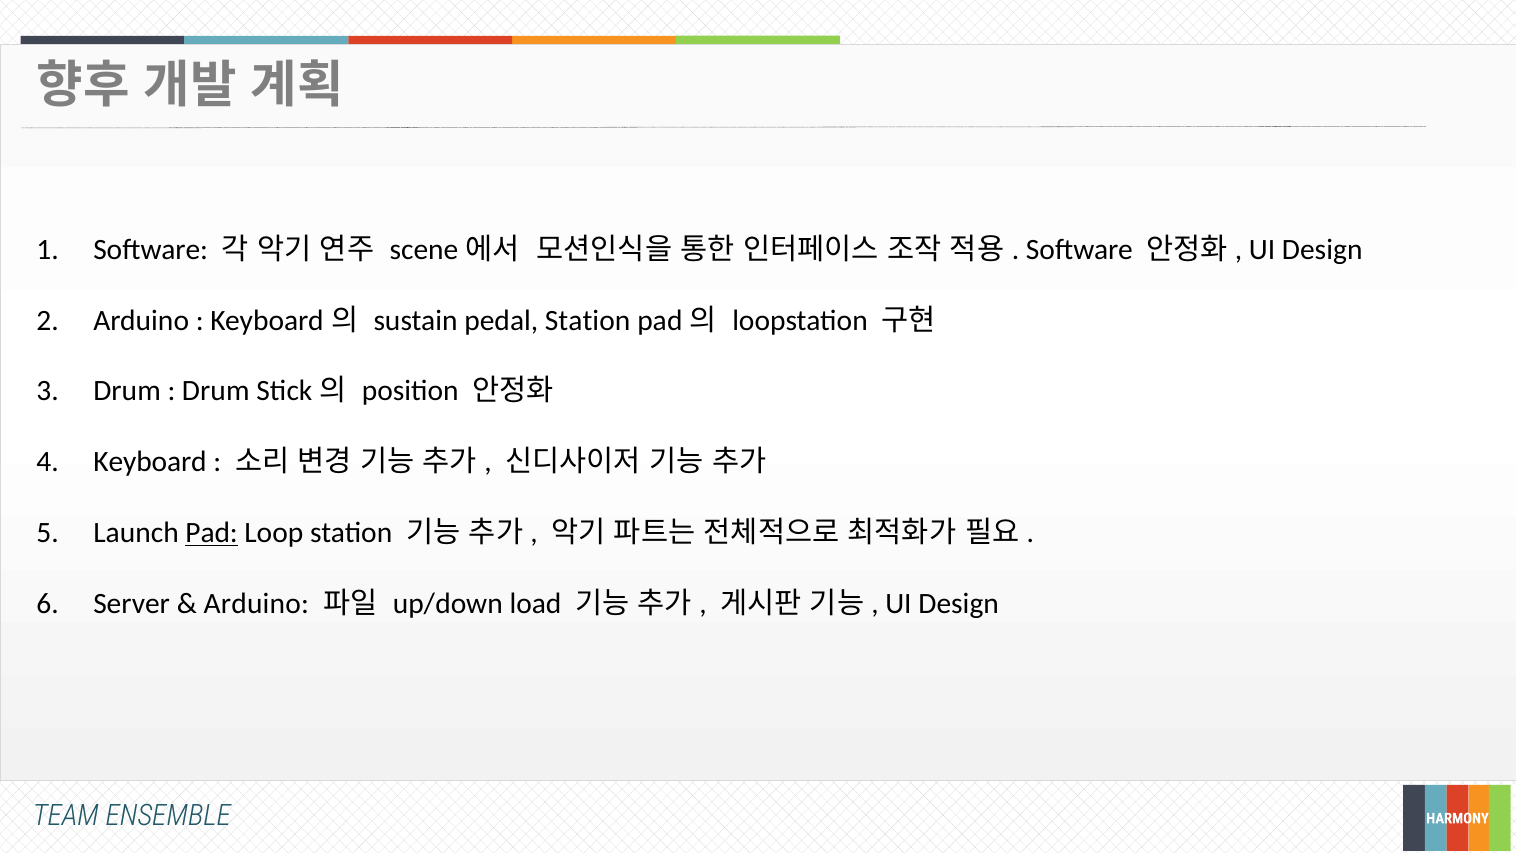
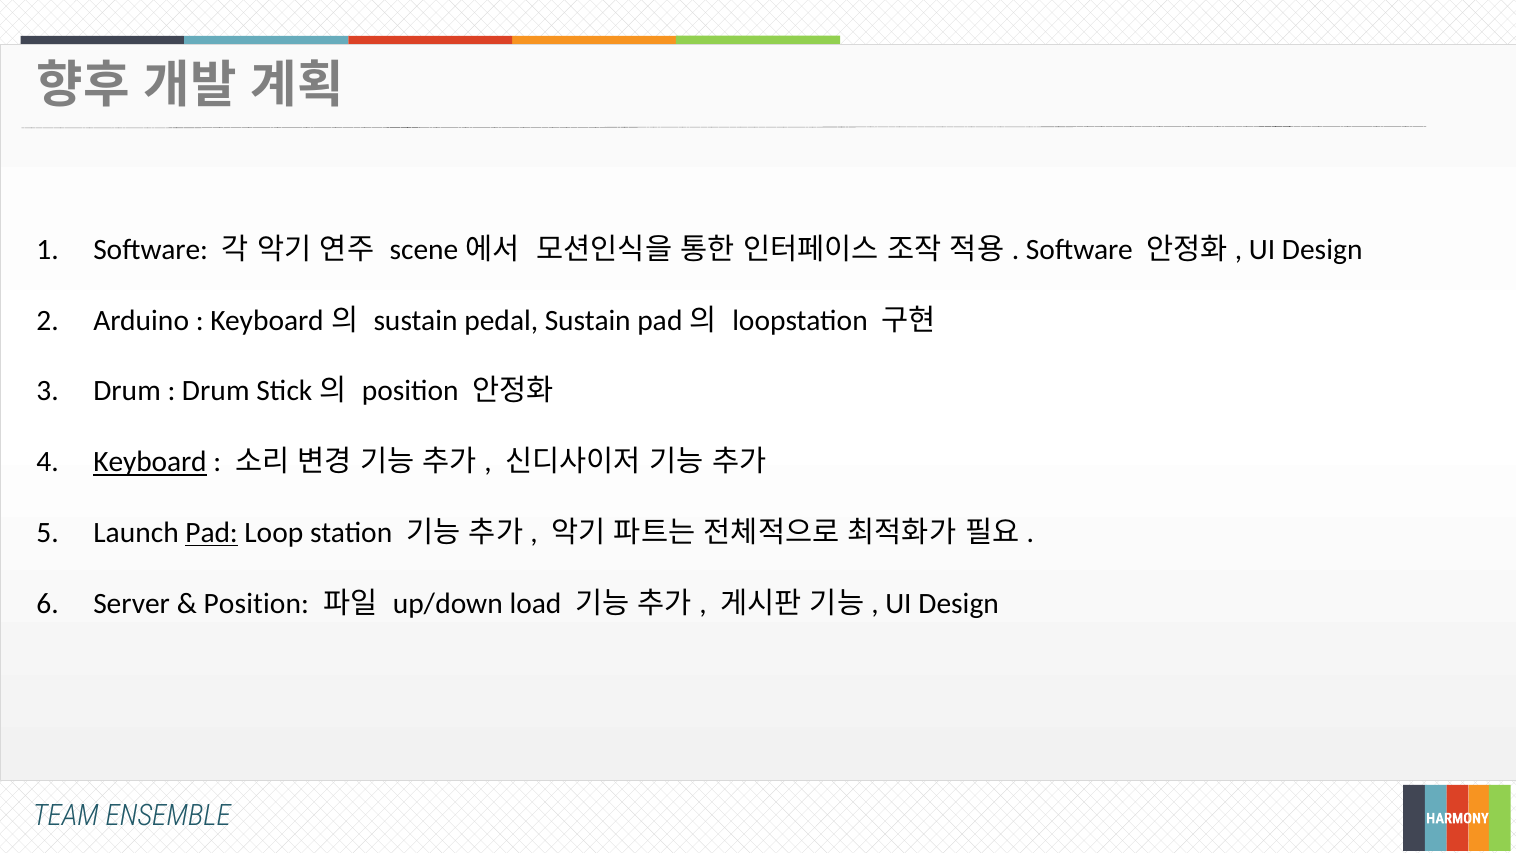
pedal Station: Station -> Sustain (588, 320)
Keyboard underline: none -> present (150, 462)
Arduino: Arduino -> Position (256, 603)
